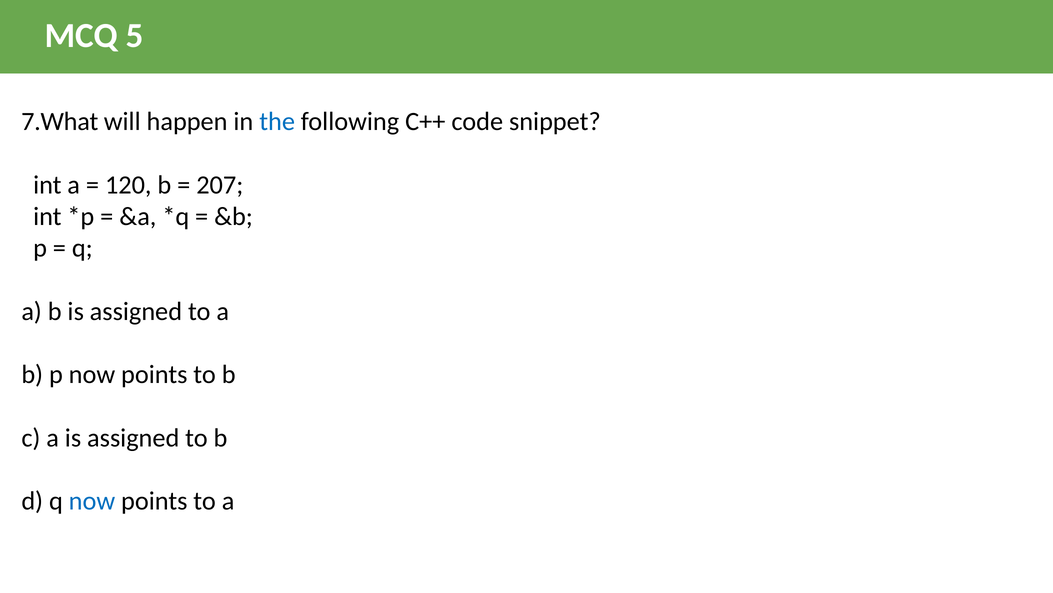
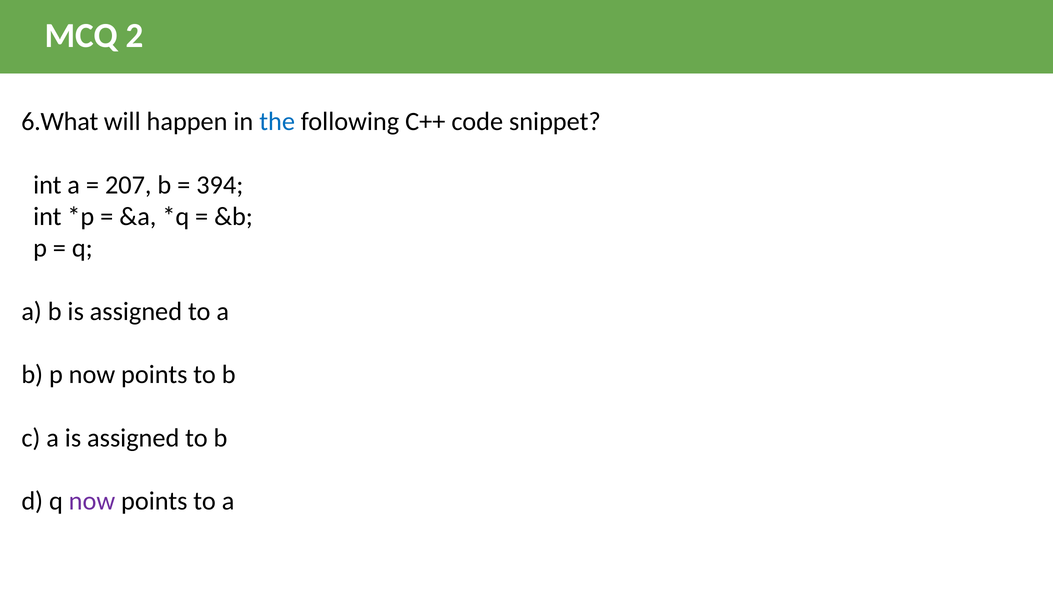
5: 5 -> 2 (135, 36)
7.What: 7.What -> 6.What (60, 122)
120: 120 -> 207 (128, 185)
207: 207 -> 394 (220, 185)
now colour: blue -> purple (92, 501)
